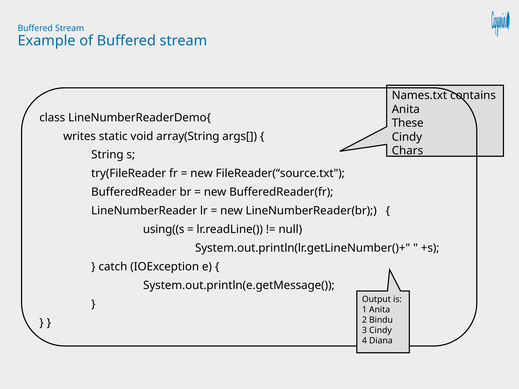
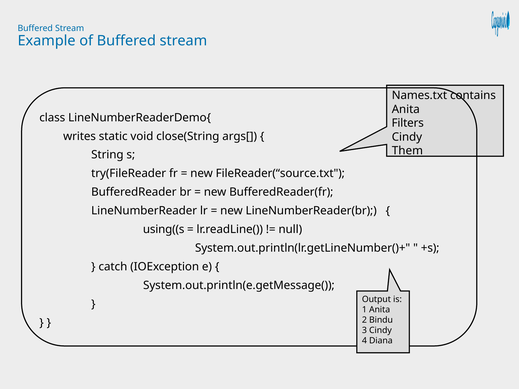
These: These -> Filters (408, 123)
array(String: array(String -> close(String (188, 136)
Chars: Chars -> Them (407, 151)
